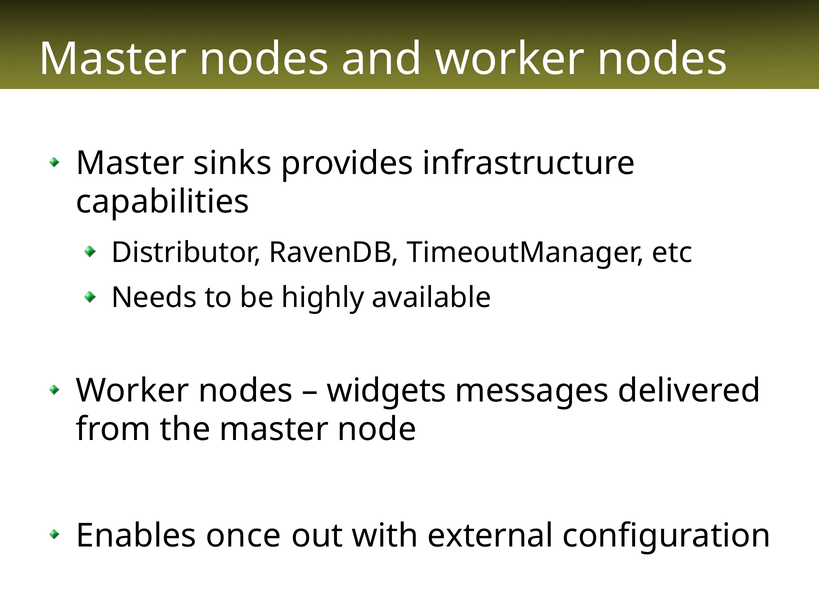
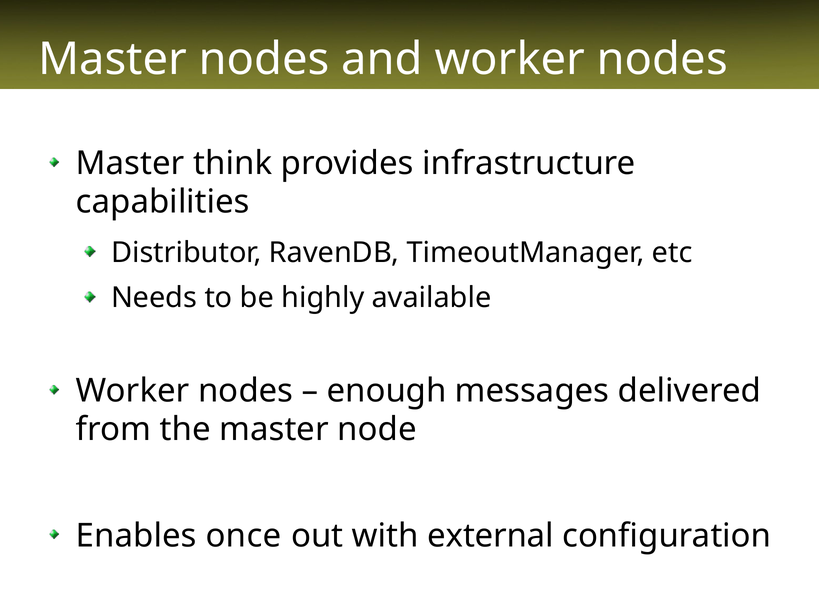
sinks: sinks -> think (233, 164)
widgets: widgets -> enough (387, 391)
